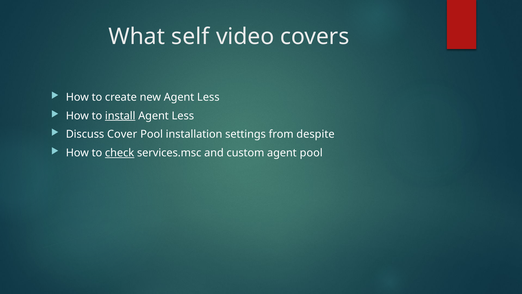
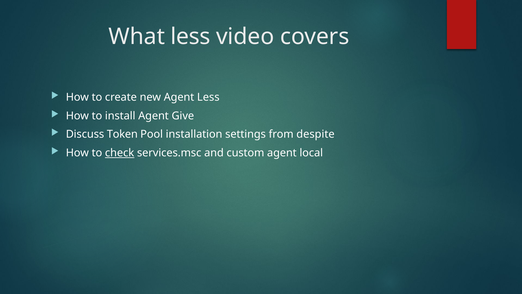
What self: self -> less (191, 37)
install underline: present -> none (120, 116)
Less: Less -> Give (183, 116)
Cover: Cover -> Token (122, 134)
agent pool: pool -> local (311, 153)
